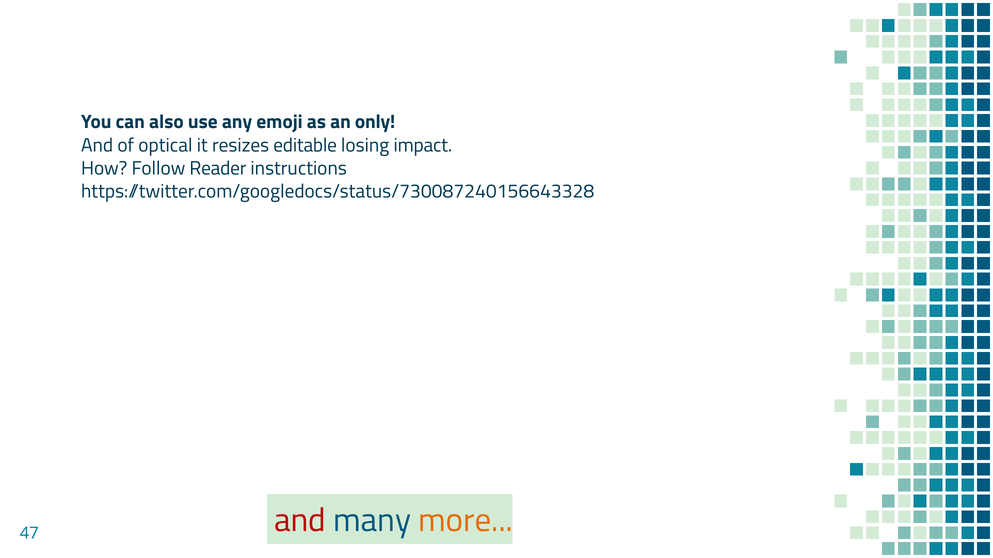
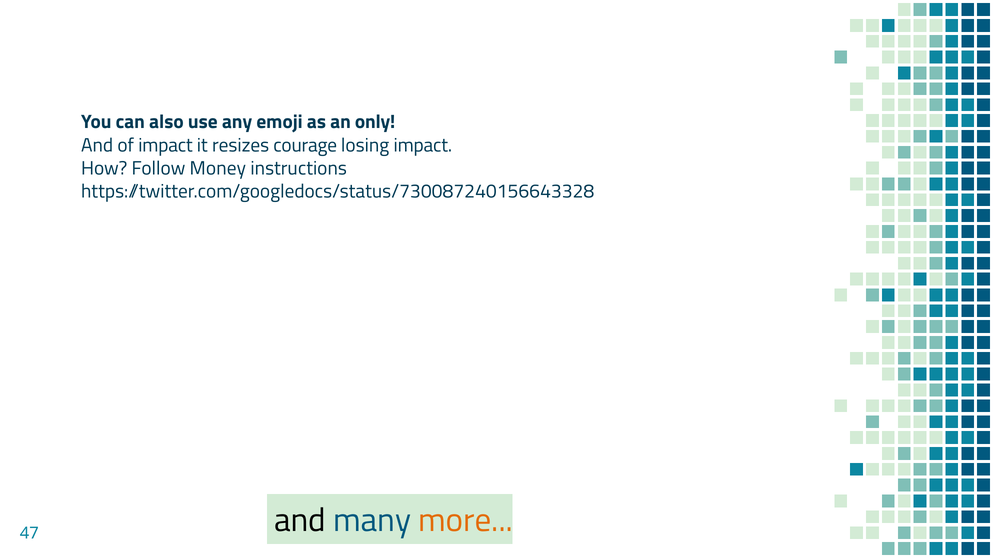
of optical: optical -> impact (166, 145)
editable: editable -> courage (305, 145)
Reader: Reader -> Money (218, 168)
and colour: red -> black (300, 521)
